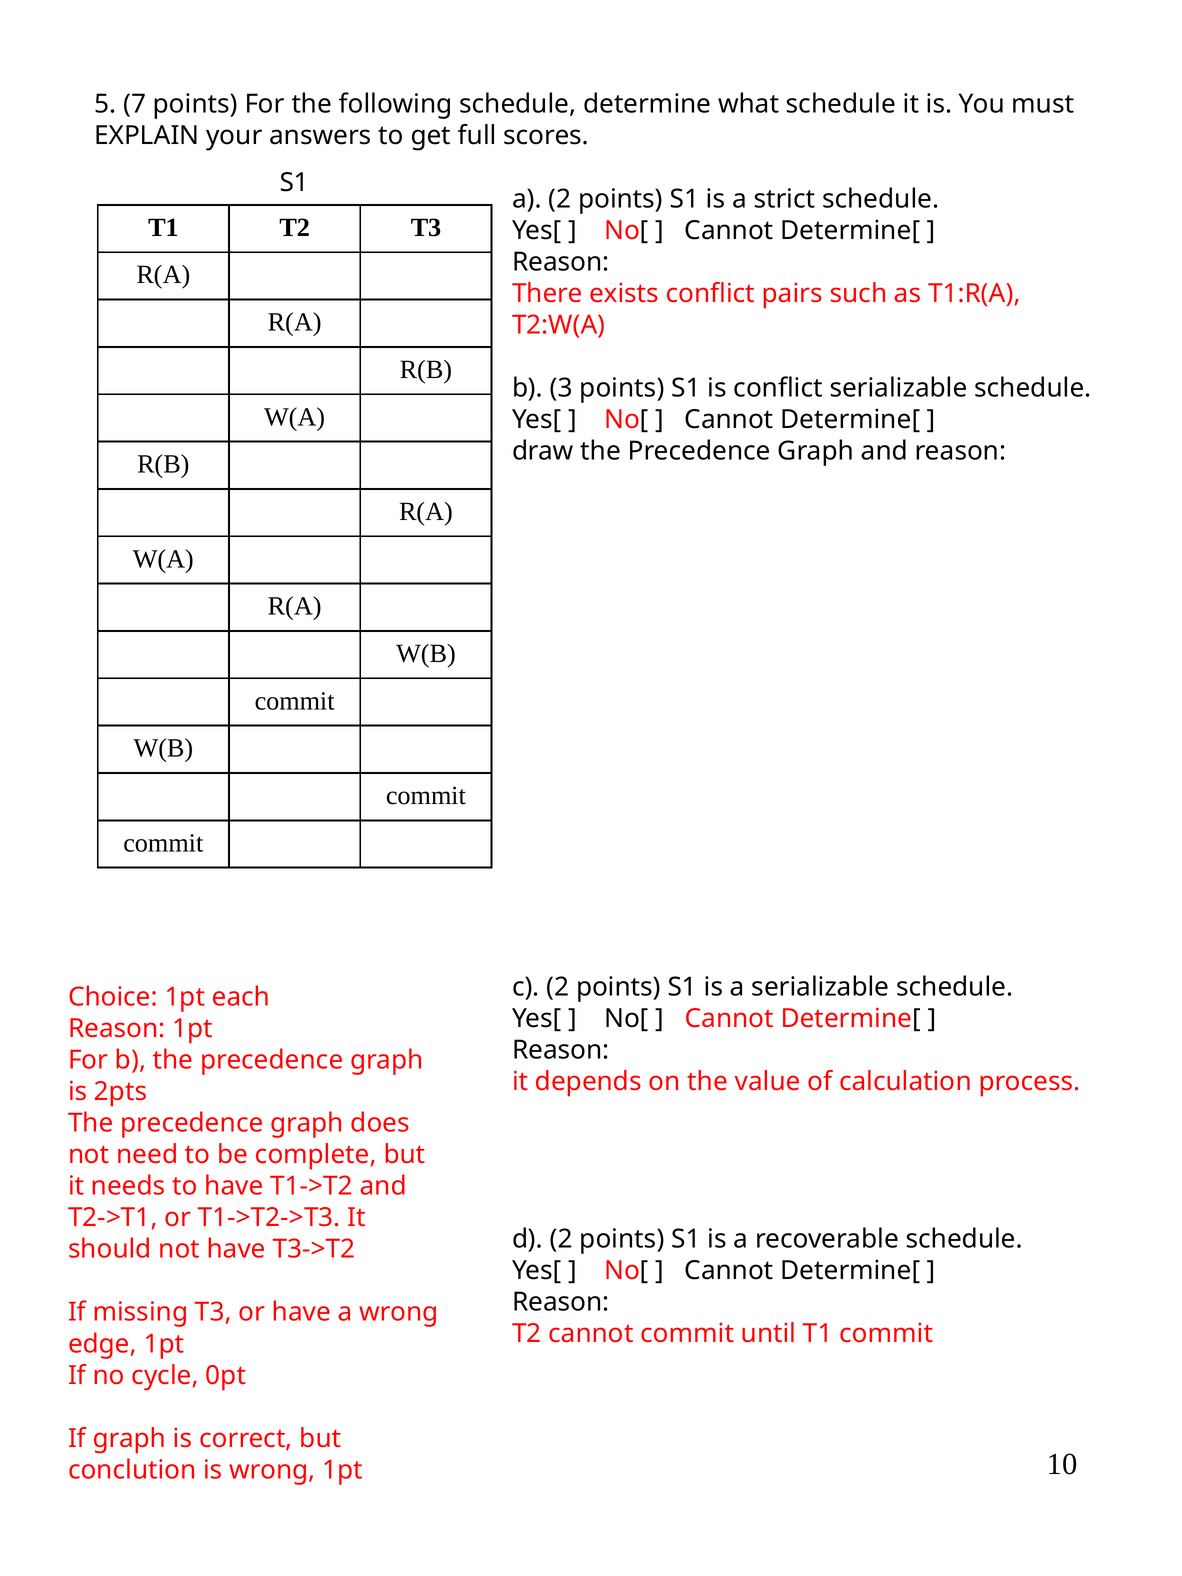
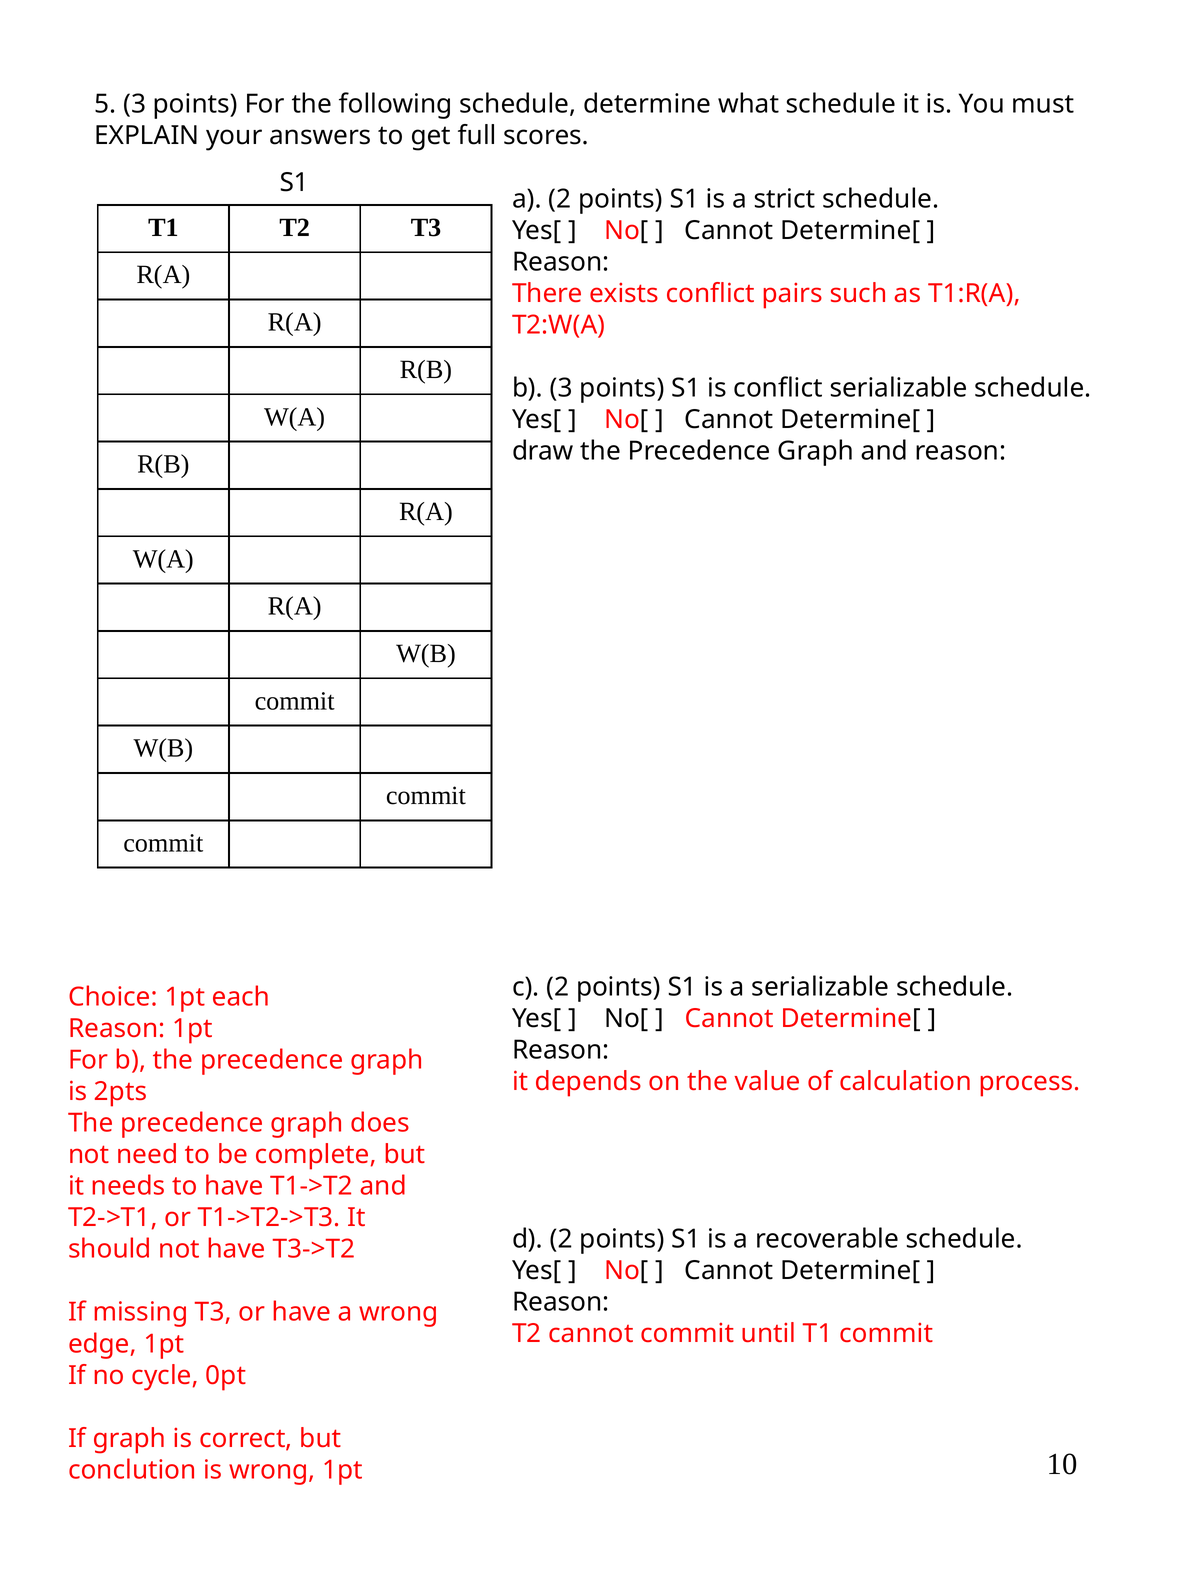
5 7: 7 -> 3 (135, 104)
